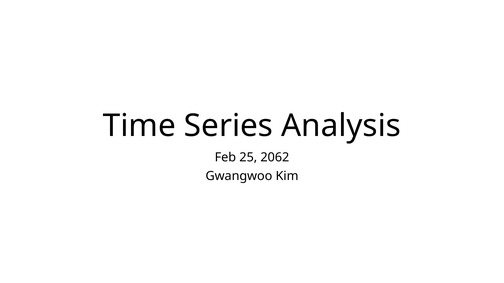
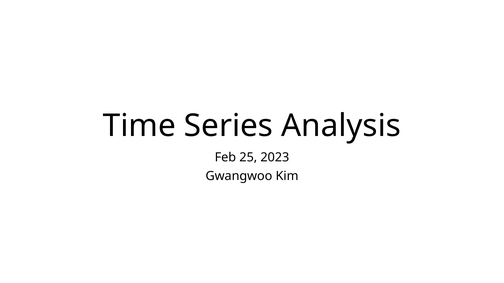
2062: 2062 -> 2023 (275, 158)
